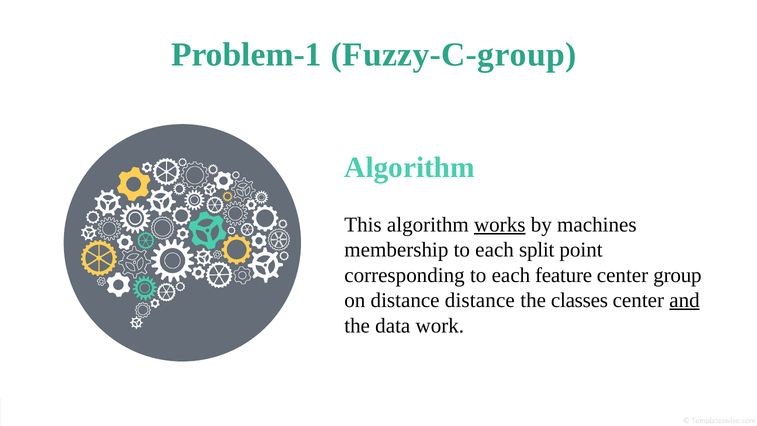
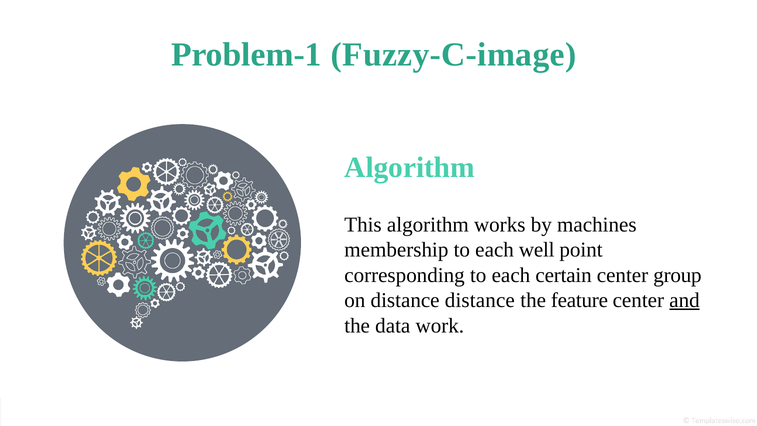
Fuzzy-C-group: Fuzzy-C-group -> Fuzzy-C-image (453, 55)
works underline: present -> none (500, 224)
split: split -> well (537, 250)
feature: feature -> certain (564, 275)
classes: classes -> feature (579, 300)
